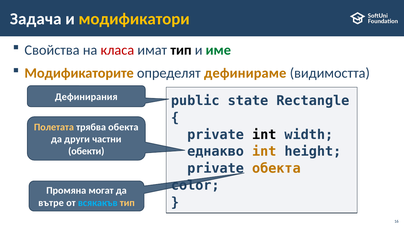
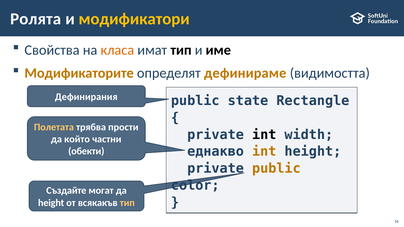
Задача: Задача -> Ролята (36, 19)
класа colour: red -> orange (117, 50)
име colour: green -> black (218, 50)
трябва обекта: обекта -> прости (123, 127)
други: други -> който (77, 139)
обекта: обекта -> public (276, 169)
Промяна: Промяна -> Създайте (66, 191)
вътре: вътре -> height (51, 203)
всякакъв colour: light blue -> white (98, 203)
